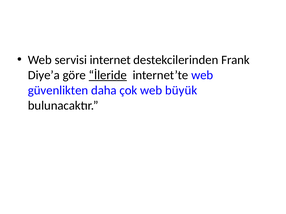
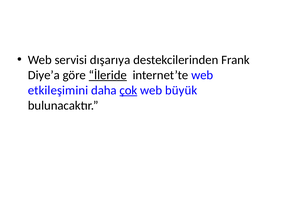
internet: internet -> dışarıya (110, 60)
güvenlikten: güvenlikten -> etkileşimini (58, 91)
çok underline: none -> present (128, 91)
